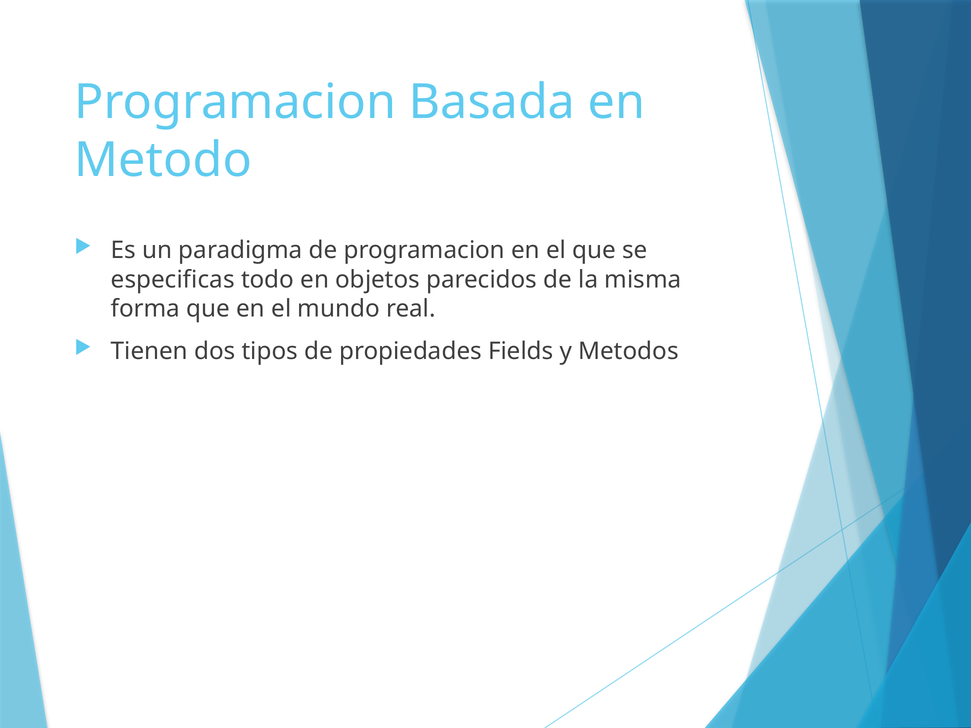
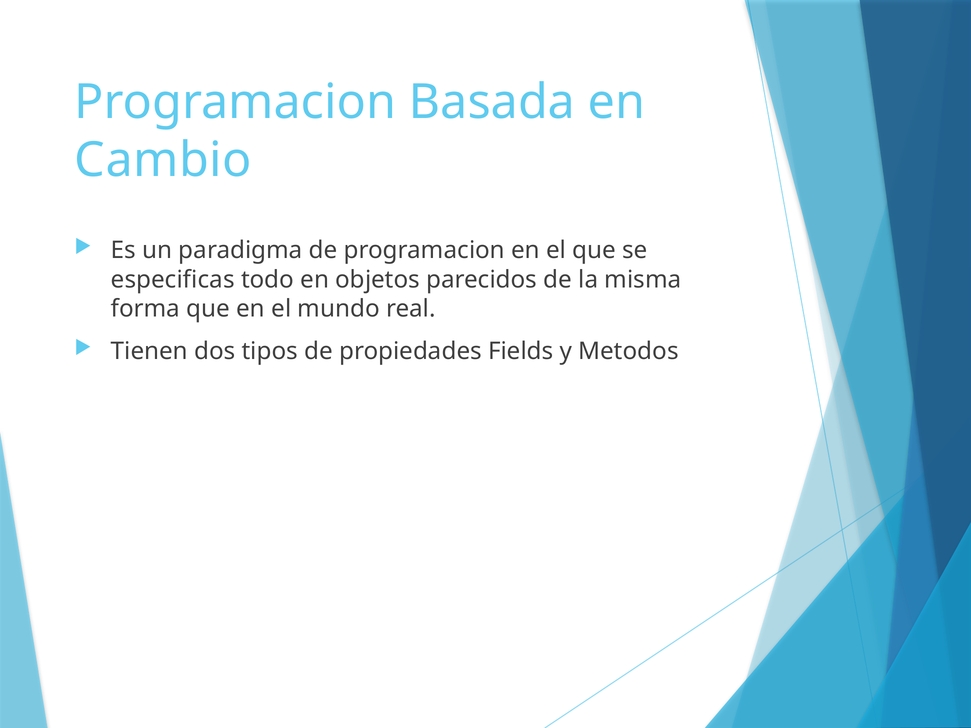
Metodo: Metodo -> Cambio (163, 160)
